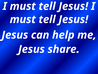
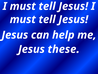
share: share -> these (62, 49)
